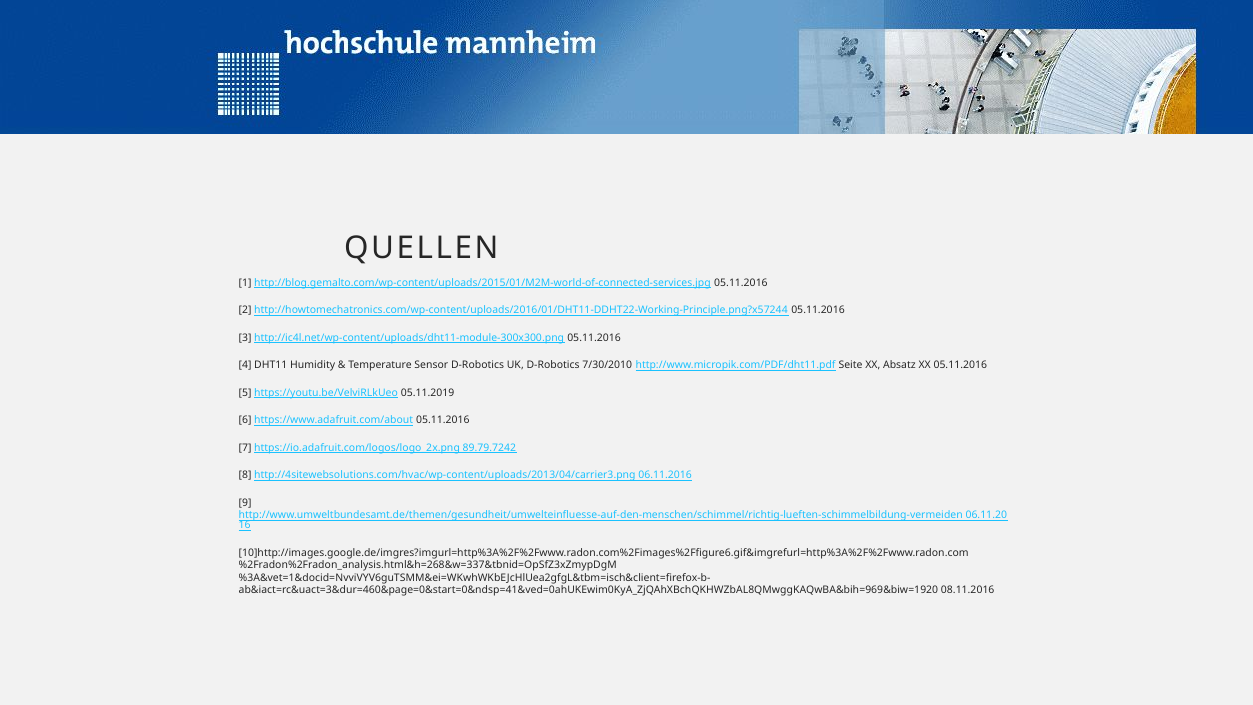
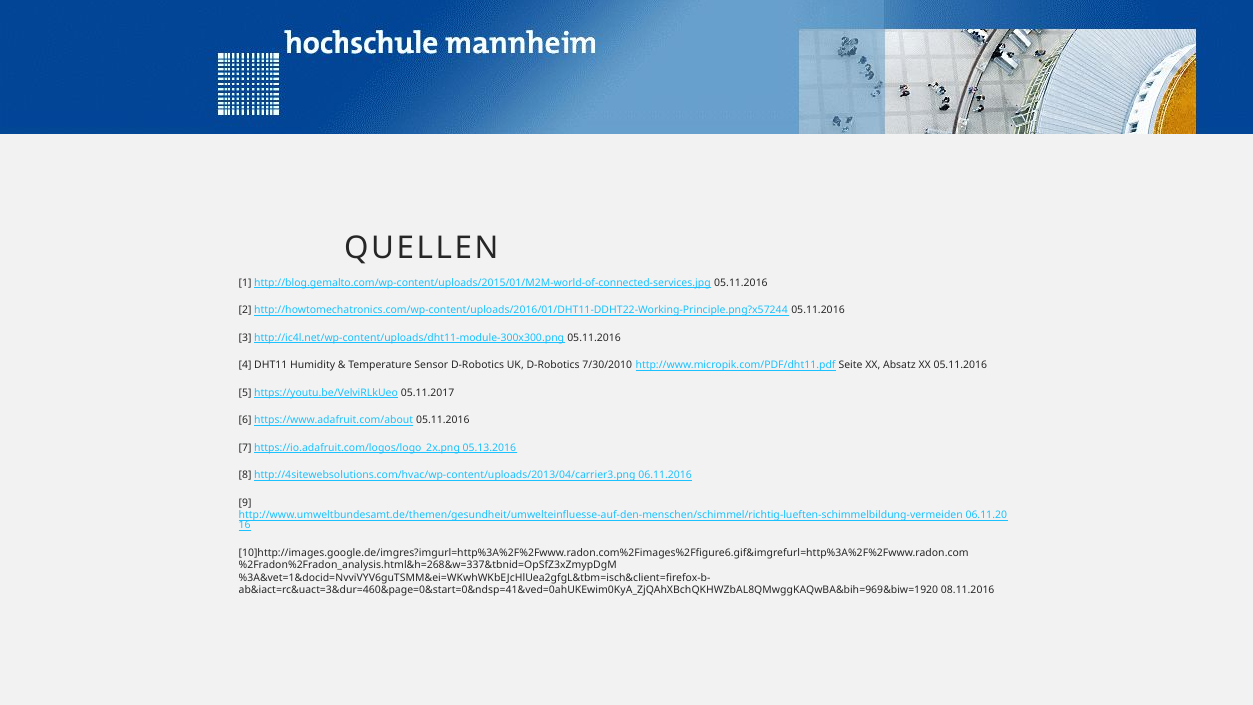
05.11.2019: 05.11.2019 -> 05.11.2017 (428, 393)
89.79.7242: 89.79.7242 -> 05.13.2016 (489, 448)
